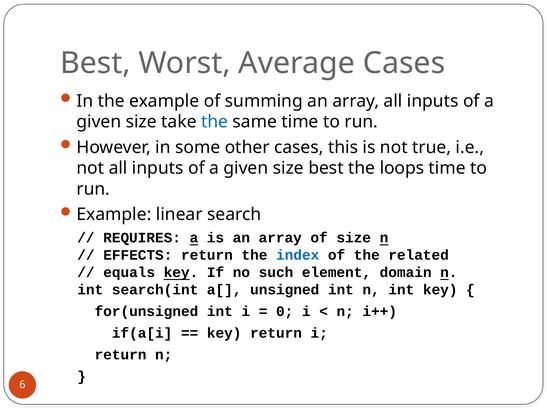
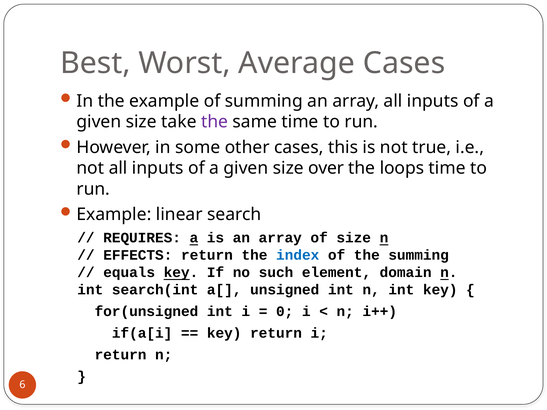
the colour: blue -> purple (215, 122)
size best: best -> over (326, 168)
the related: related -> summing (419, 255)
